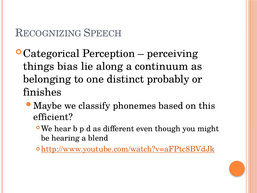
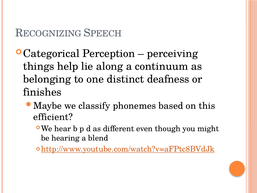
bias: bias -> help (68, 66)
probably: probably -> deafness (168, 79)
